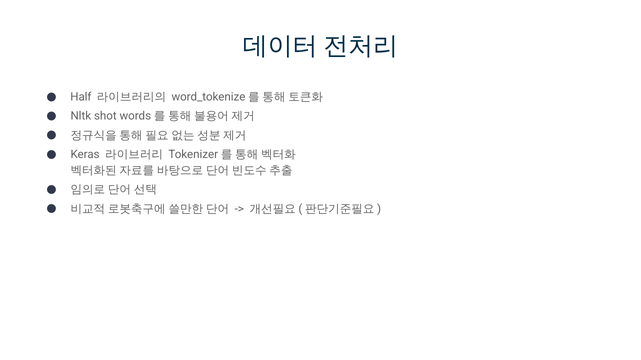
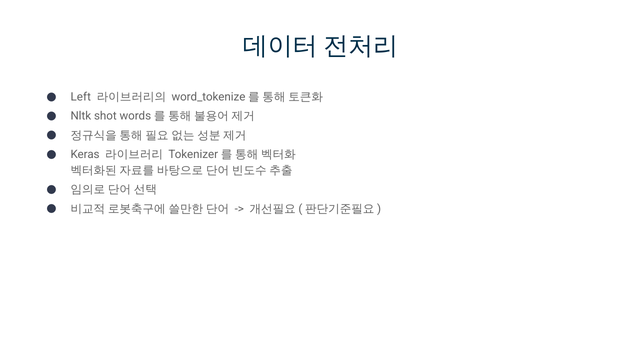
Half: Half -> Left (81, 97)
